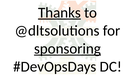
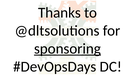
Thanks underline: present -> none (59, 13)
